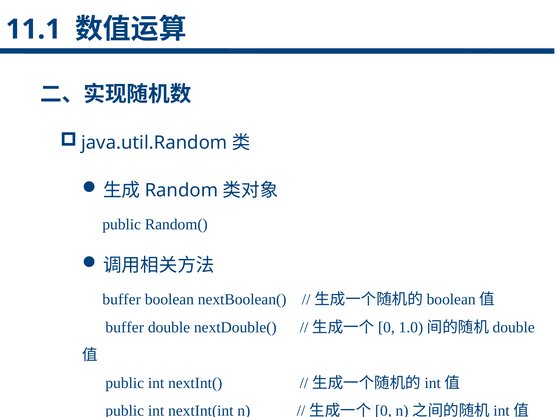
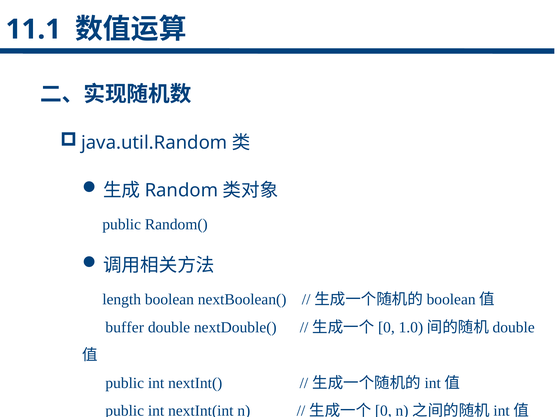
buffer: buffer -> length (122, 300)
